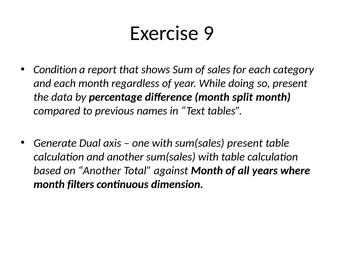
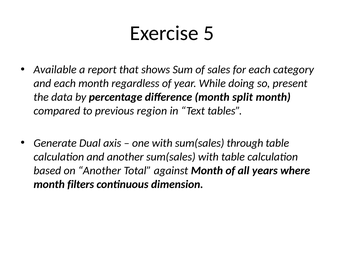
9: 9 -> 5 (209, 33)
Condition: Condition -> Available (55, 70)
names: names -> region (152, 111)
sum(sales present: present -> through (245, 143)
